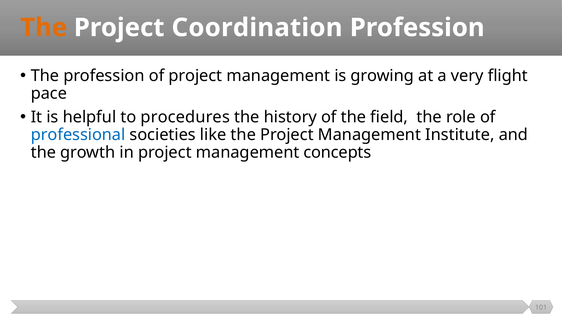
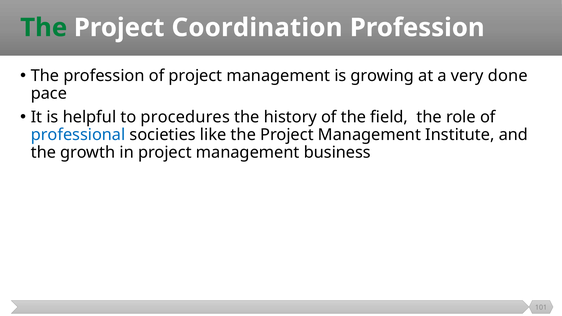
The colour: orange -> green (44, 28)
flight: flight -> done (508, 76)
concepts: concepts -> business (337, 152)
